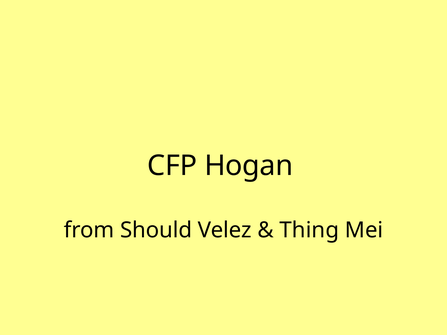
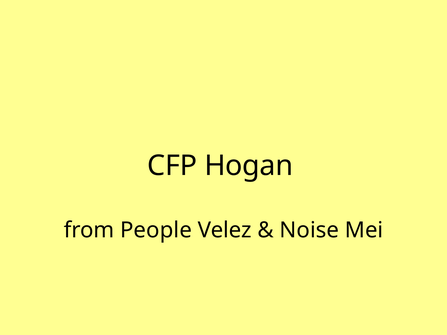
Should: Should -> People (156, 230)
Thing: Thing -> Noise (309, 230)
